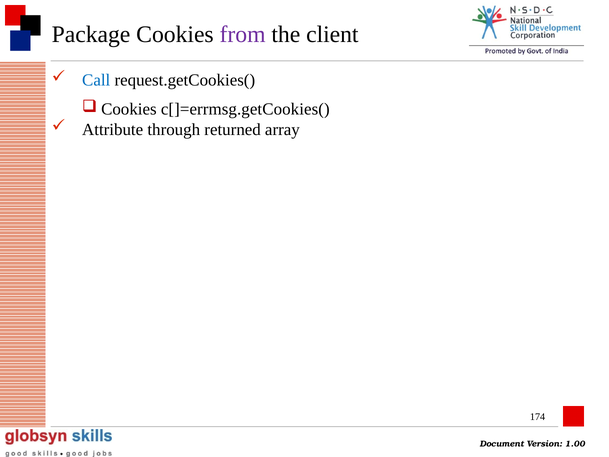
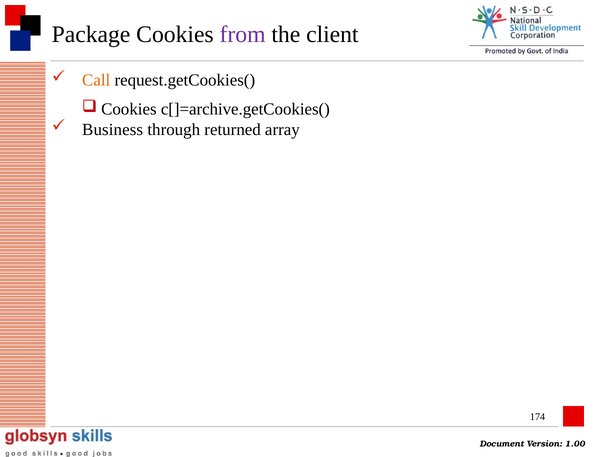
Call colour: blue -> orange (96, 80)
c[]=errmsg.getCookies(: c[]=errmsg.getCookies( -> c[]=archive.getCookies( (245, 109)
Attribute: Attribute -> Business (113, 129)
